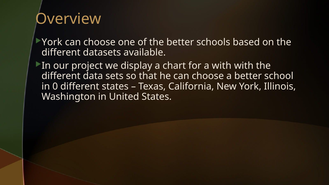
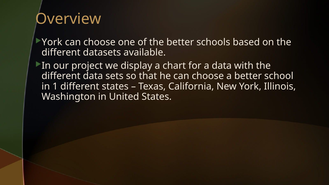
a with: with -> data (222, 66)
0: 0 -> 1 (55, 86)
